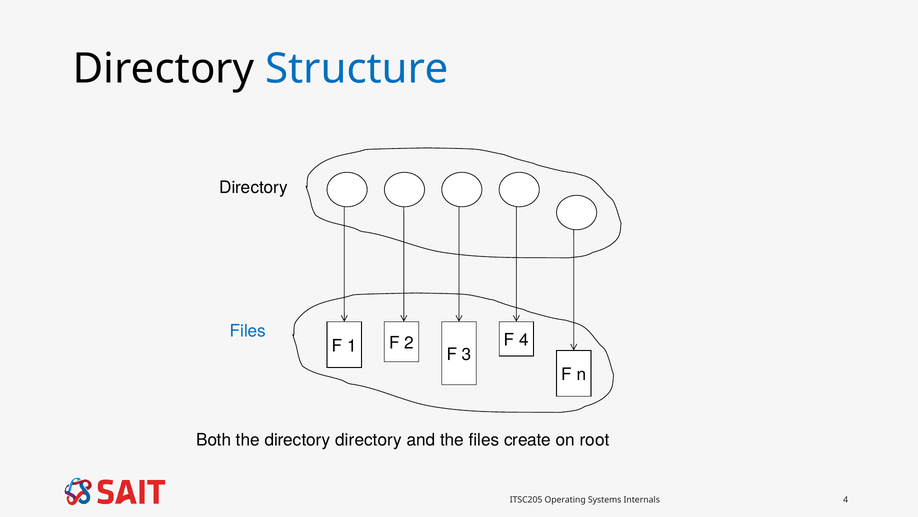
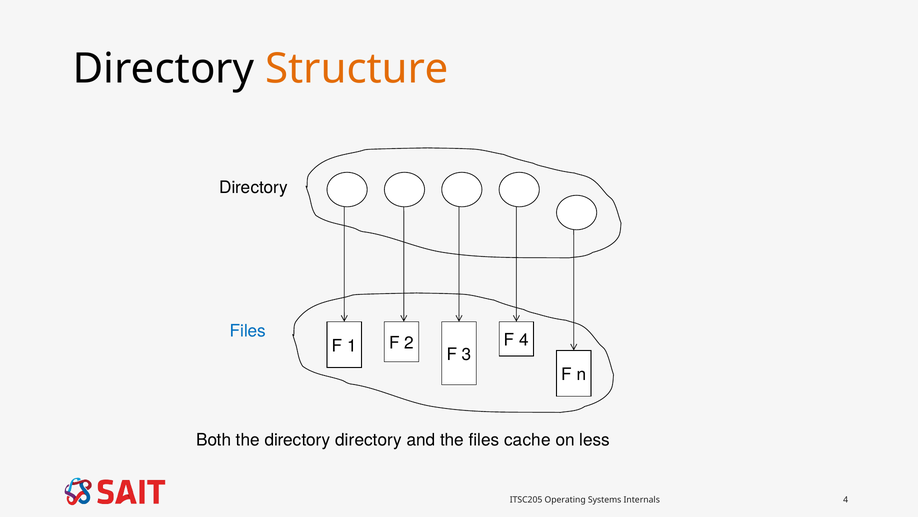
Structure colour: blue -> orange (357, 69)
create: create -> cache (527, 439)
root: root -> less (595, 439)
